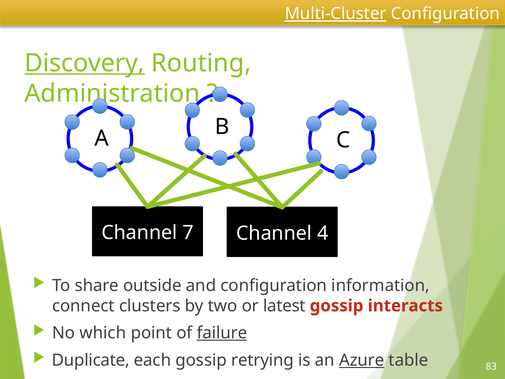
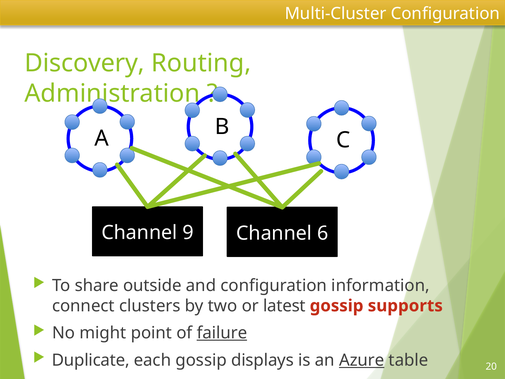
Multi-Cluster underline: present -> none (336, 14)
Discovery underline: present -> none (85, 63)
7: 7 -> 9 (188, 233)
4: 4 -> 6 (323, 233)
interacts: interacts -> supports (405, 306)
which: which -> might (103, 333)
retrying: retrying -> displays (263, 360)
83: 83 -> 20 (491, 366)
